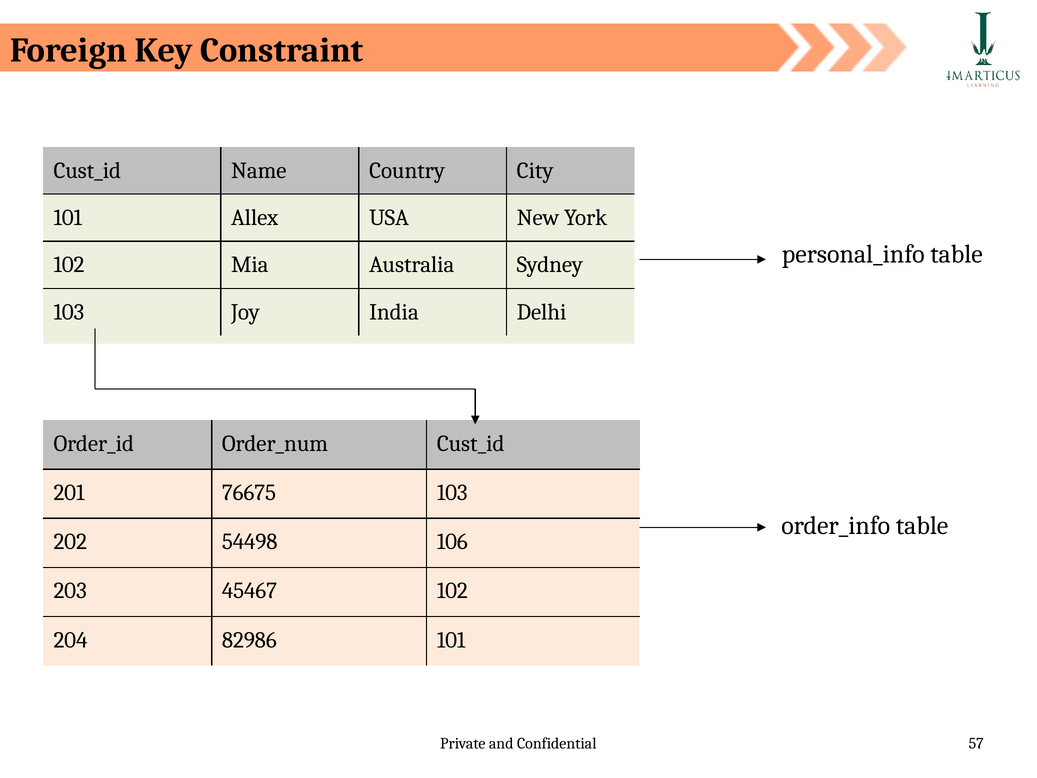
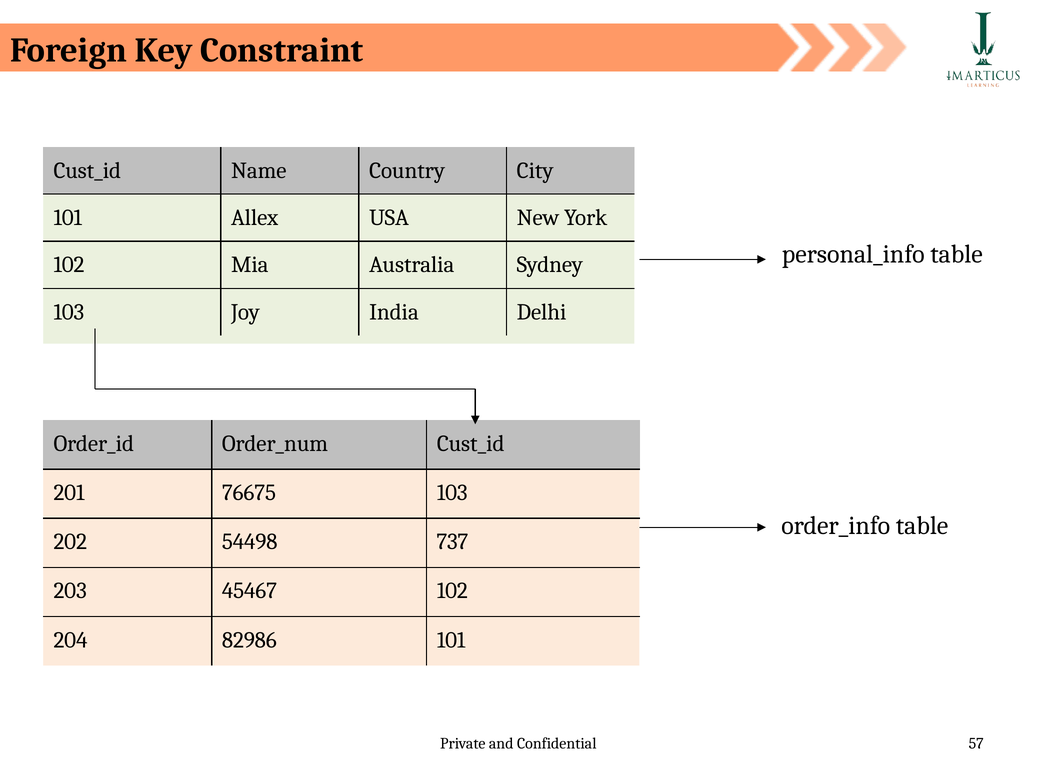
106: 106 -> 737 (452, 542)
